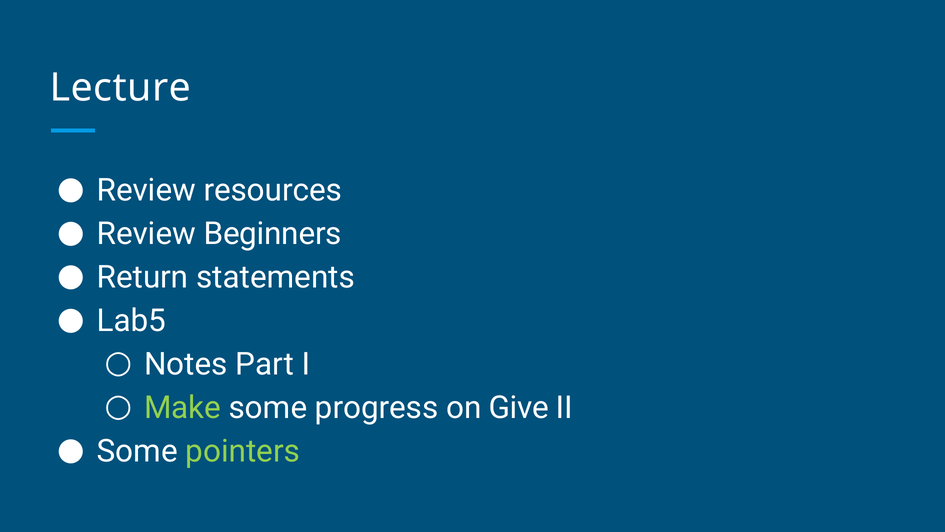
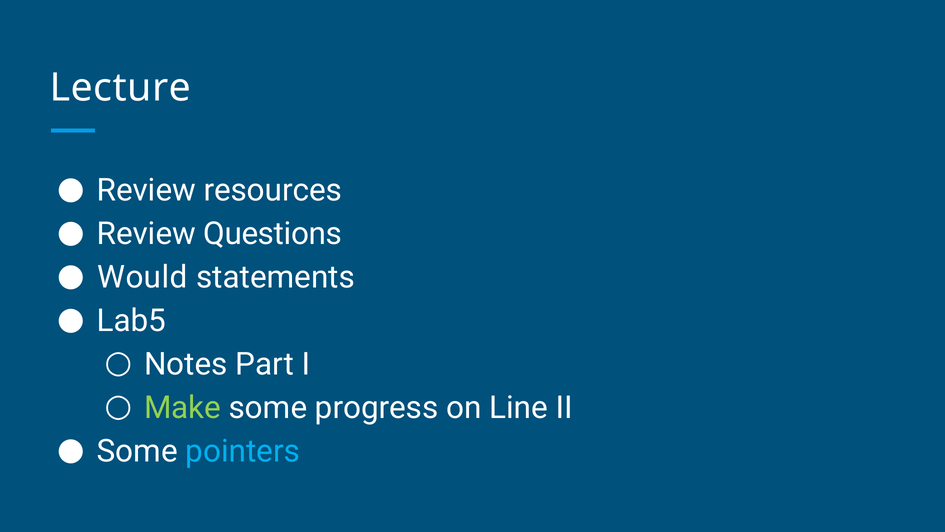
Beginners: Beginners -> Questions (273, 234)
Return: Return -> Would (142, 277)
Give: Give -> Line (519, 407)
pointers colour: light green -> light blue (243, 451)
